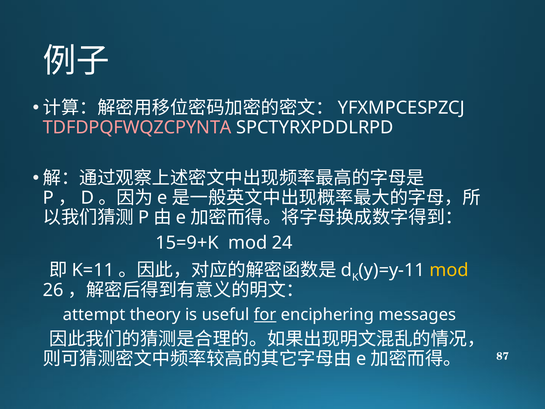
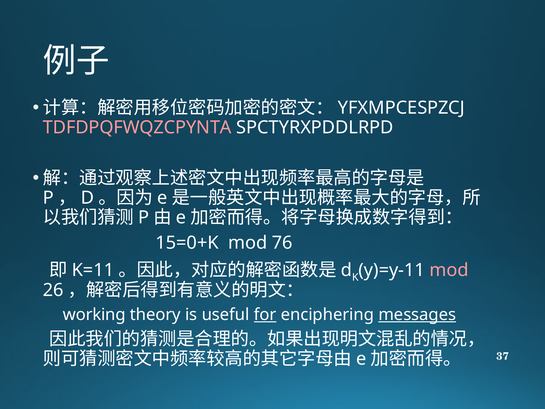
15=9+K: 15=9+K -> 15=0+K (187, 243)
24: 24 -> 76 (282, 243)
mod colour: yellow -> pink (449, 270)
attempt: attempt -> working (94, 315)
messages underline: none -> present (417, 315)
87: 87 -> 37 (503, 356)
